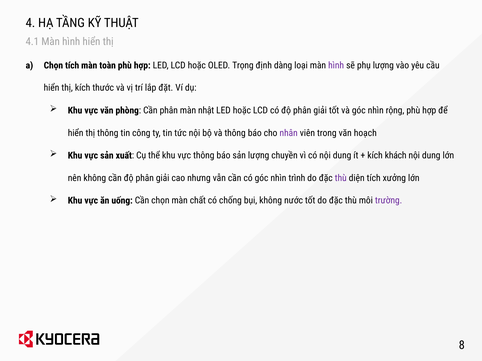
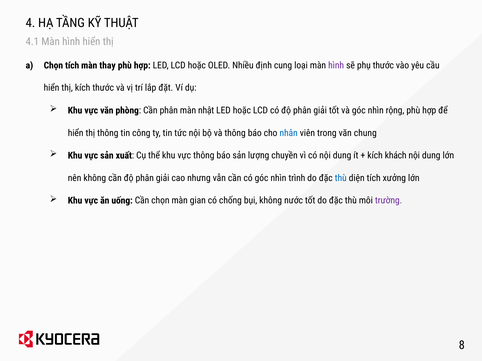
toàn: toàn -> thay (107, 65)
Trọng: Trọng -> Nhiều (243, 65)
dàng: dàng -> cung (283, 65)
phụ lượng: lượng -> thước (383, 65)
nhân colour: purple -> blue (289, 133)
hoạch: hoạch -> chung (365, 133)
thù colour: purple -> blue (341, 178)
chất: chất -> gian (198, 201)
